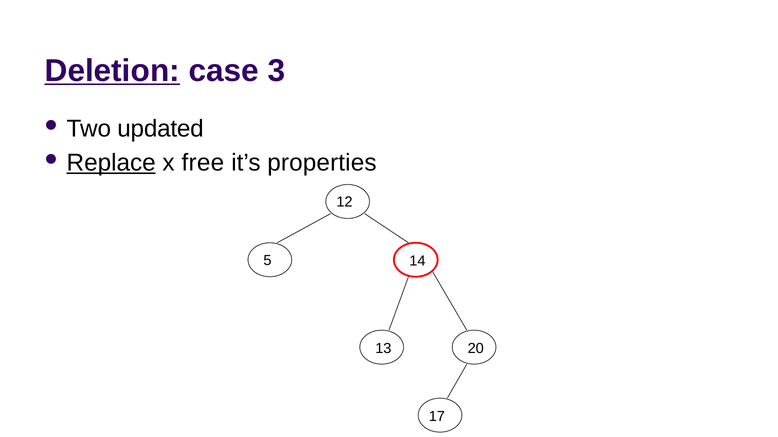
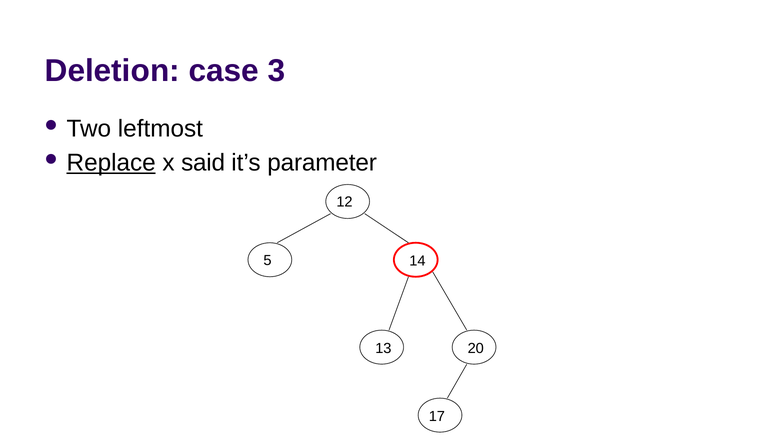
Deletion underline: present -> none (112, 71)
updated: updated -> leftmost (160, 129)
free: free -> said (203, 163)
properties: properties -> parameter (322, 163)
